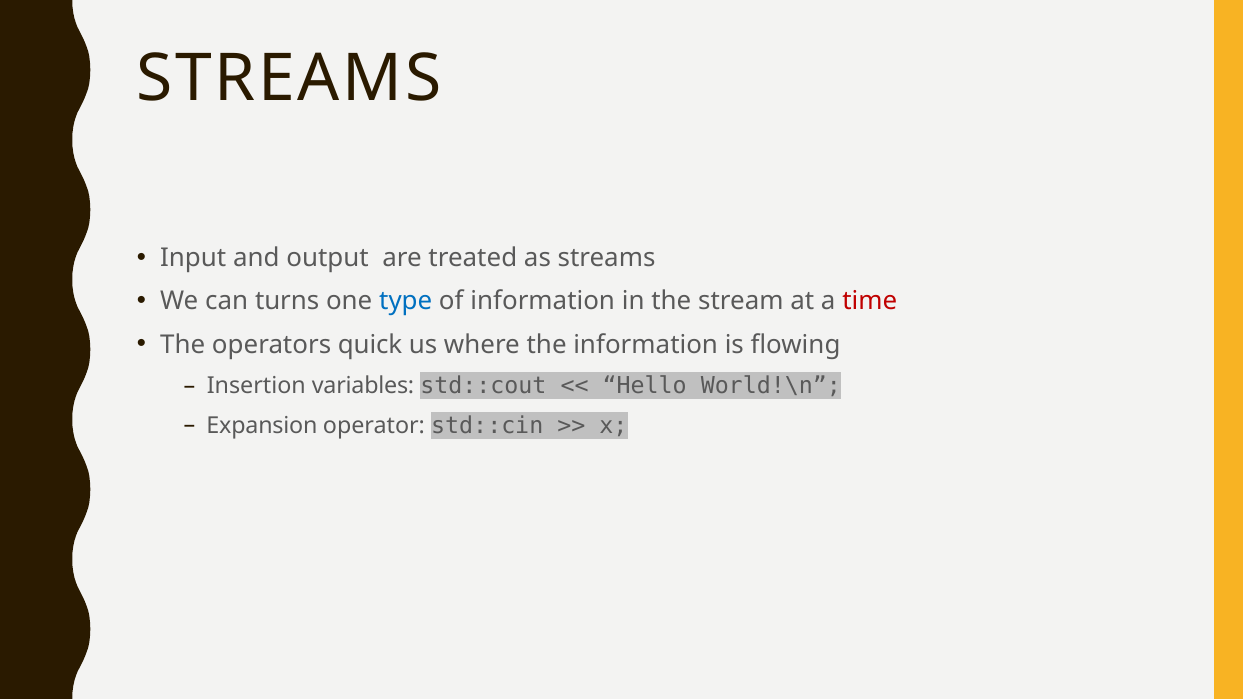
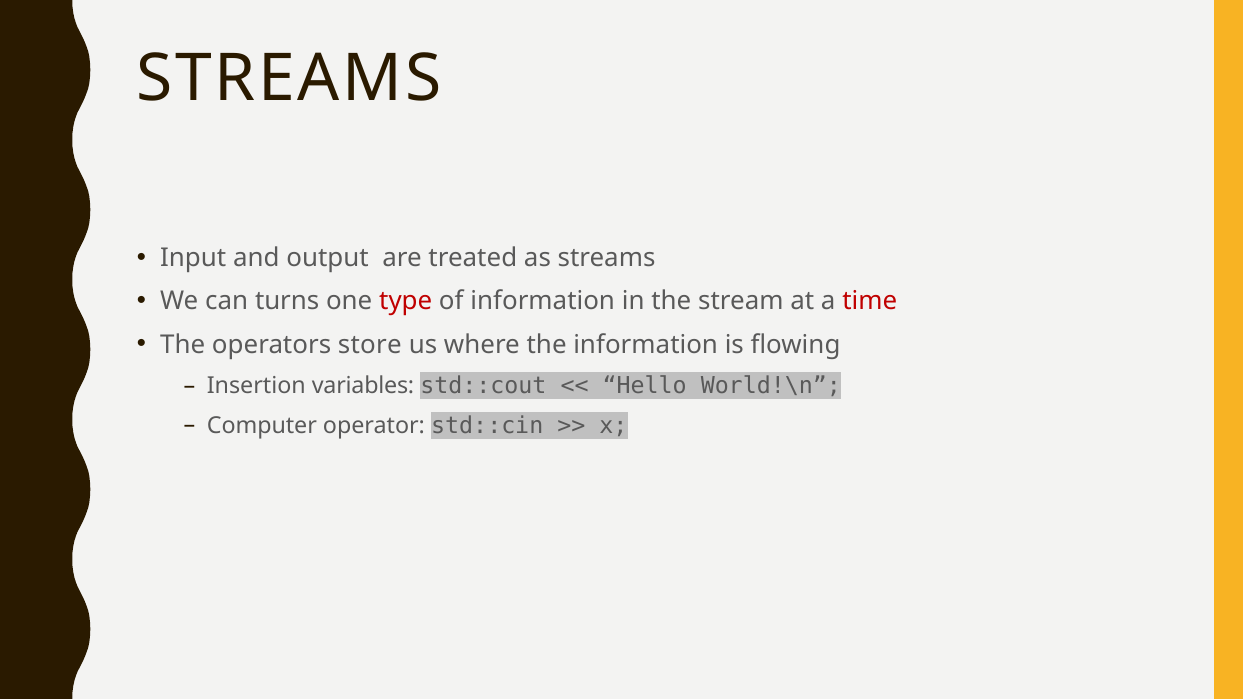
type colour: blue -> red (406, 301)
quick: quick -> store (370, 345)
Expansion: Expansion -> Computer (262, 426)
